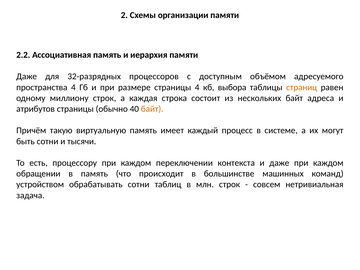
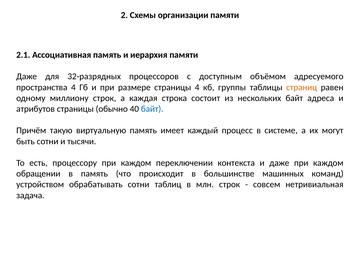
2.2: 2.2 -> 2.1 (23, 55)
выбора: выбора -> группы (232, 87)
байт colour: orange -> blue (152, 109)
